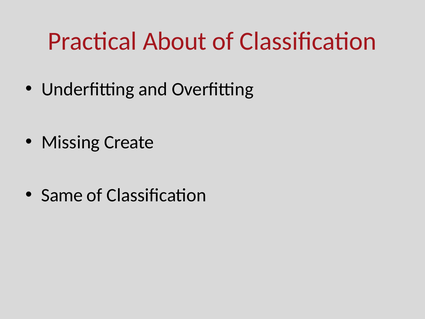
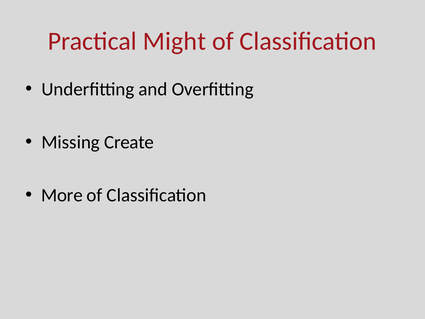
About: About -> Might (174, 41)
Same: Same -> More (62, 195)
